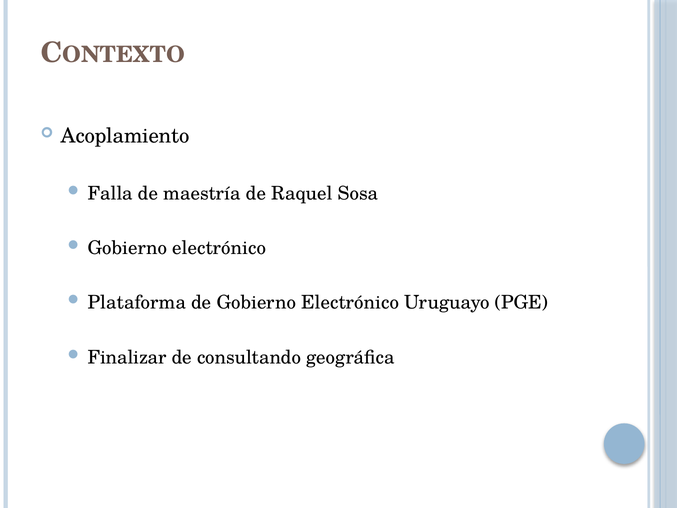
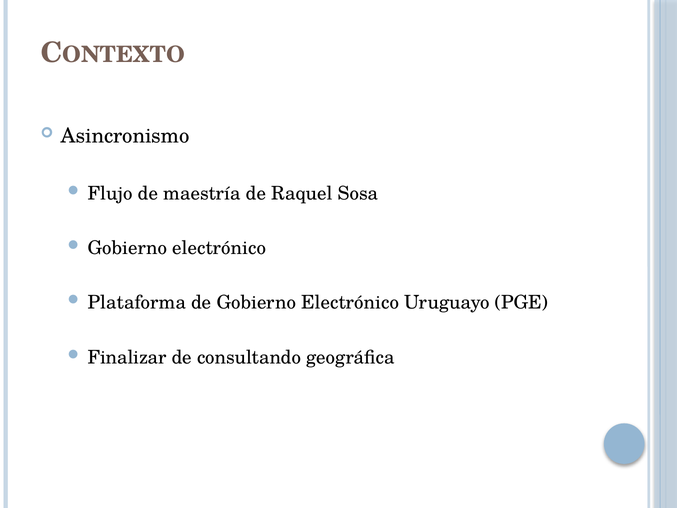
Acoplamiento: Acoplamiento -> Asincronismo (125, 136)
Falla: Falla -> Flujo (110, 193)
